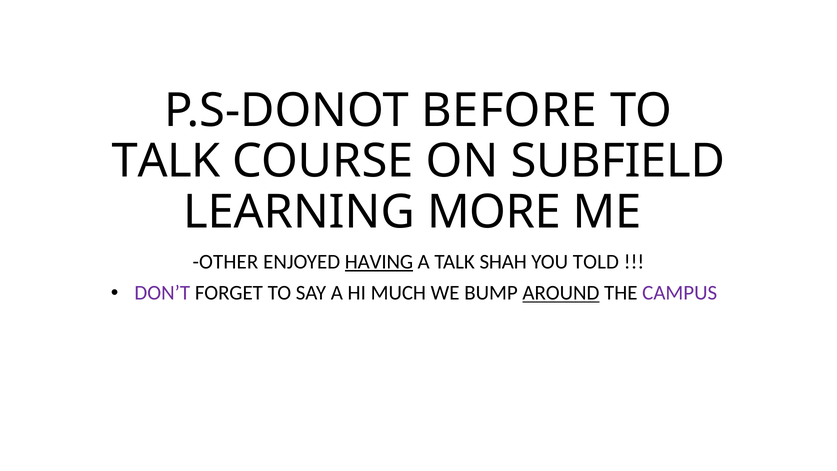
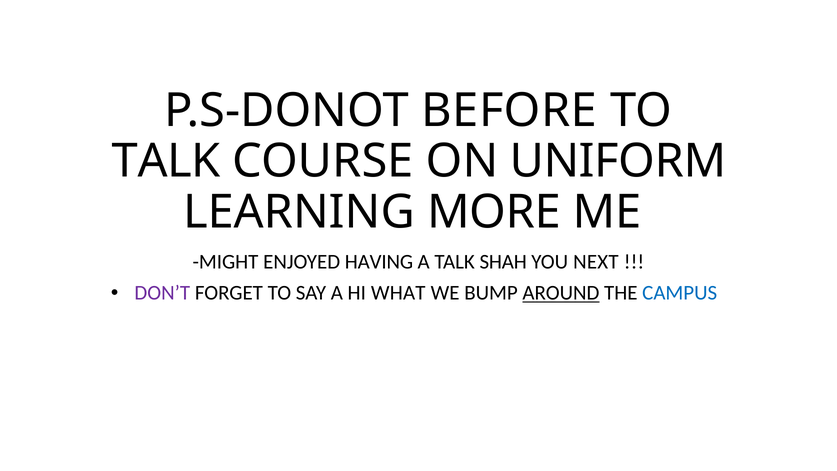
SUBFIELD: SUBFIELD -> UNIFORM (618, 161)
OTHER: OTHER -> MIGHT (225, 262)
HAVING underline: present -> none (379, 262)
TOLD: TOLD -> NEXT (596, 262)
MUCH: MUCH -> WHAT (398, 293)
CAMPUS colour: purple -> blue (680, 293)
